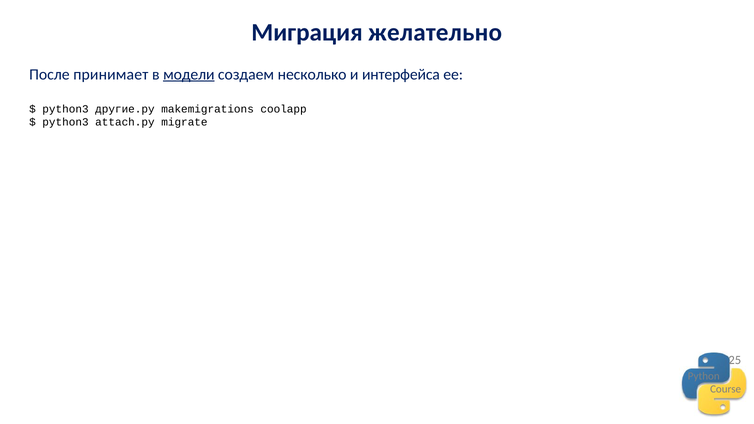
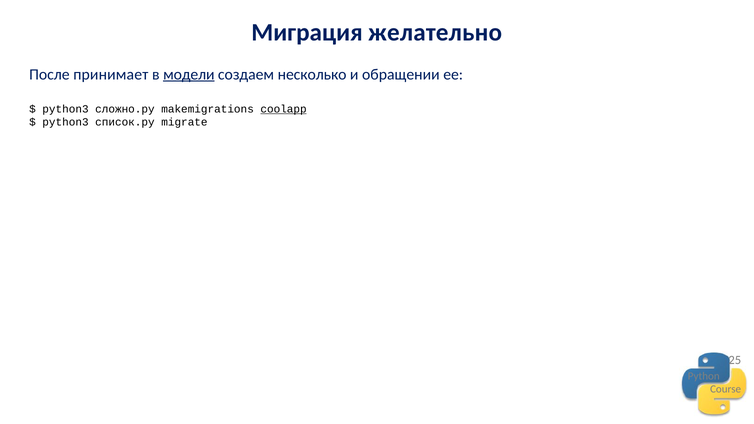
интерфейса: интерфейса -> обращении (401, 74)
другие.py: другие.py -> сложно.py (125, 109)
coolapp underline: none -> present (284, 109)
attach.py: attach.py -> список.py (125, 122)
